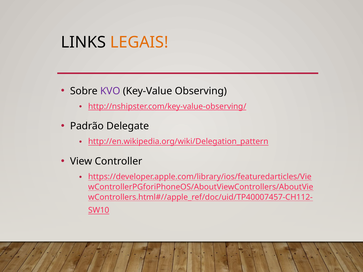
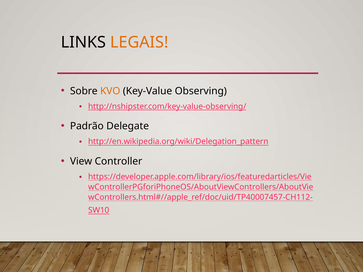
KVO colour: purple -> orange (110, 91)
